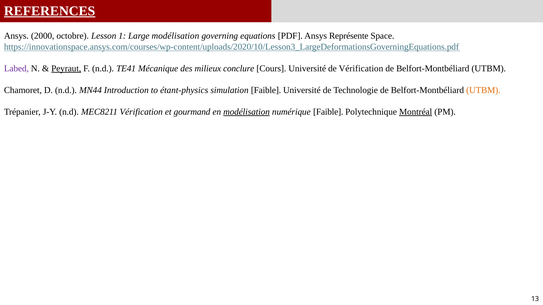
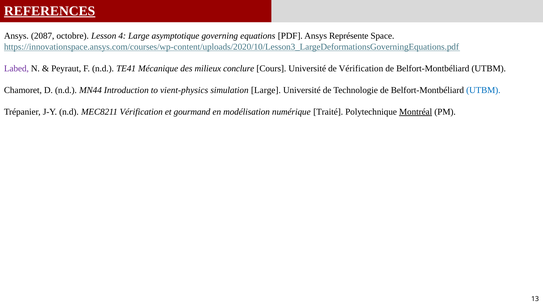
2000: 2000 -> 2087 (43, 36)
1: 1 -> 4 (122, 36)
Large modélisation: modélisation -> asymptotique (175, 36)
Peyraut underline: present -> none (66, 69)
étant-physics: étant-physics -> vient-physics (184, 90)
simulation Faible: Faible -> Large (266, 90)
UTBM colour: orange -> blue (483, 90)
modélisation underline: present -> none (247, 112)
numérique Faible: Faible -> Traité (328, 112)
